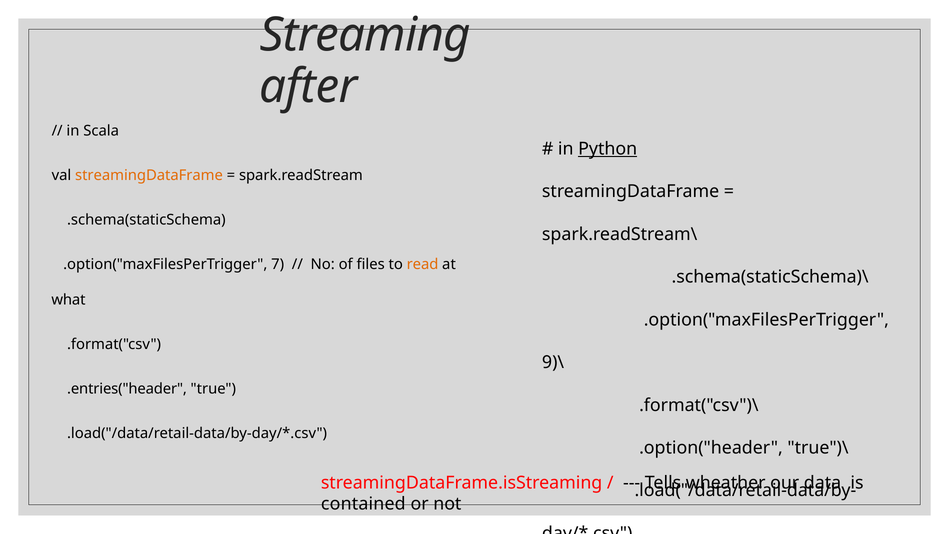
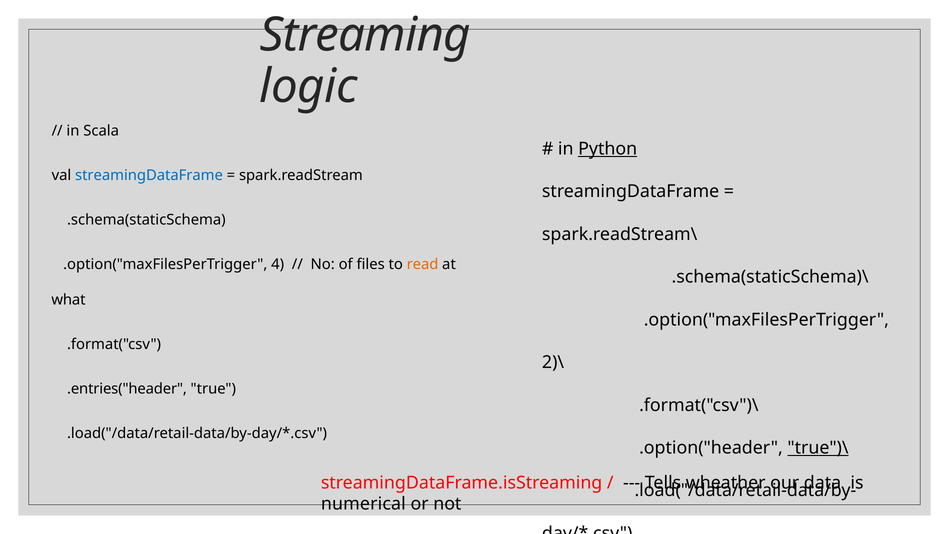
after: after -> logic (308, 86)
streamingDataFrame colour: orange -> blue (149, 175)
7: 7 -> 4 (278, 264)
9)\: 9)\ -> 2)\ (553, 362)
true")\ underline: none -> present (818, 448)
contained: contained -> numerical (363, 504)
